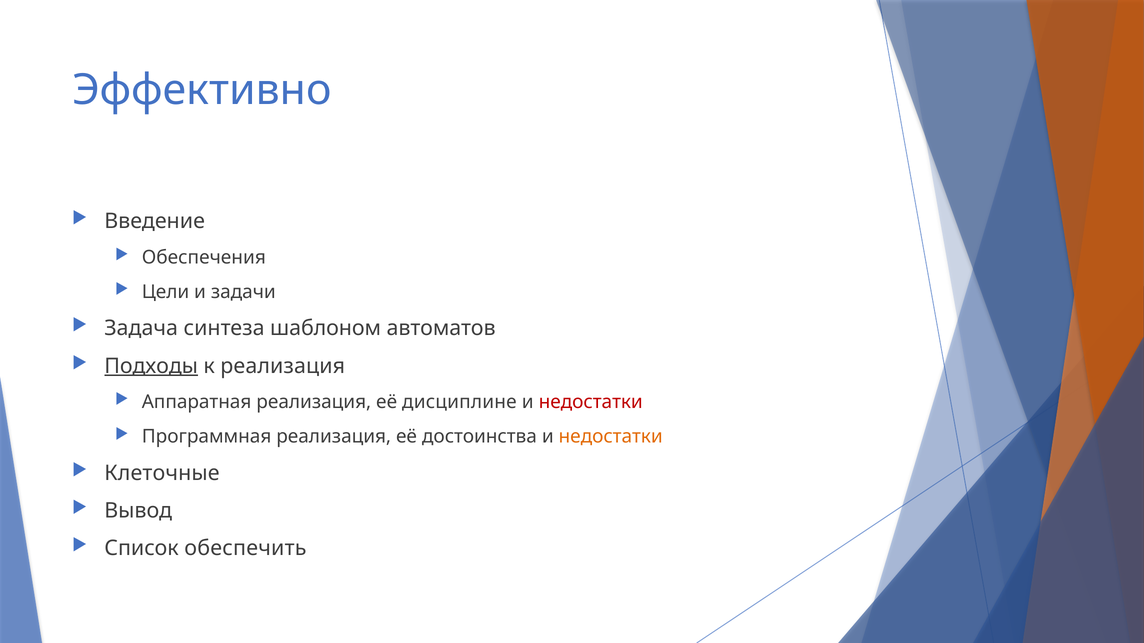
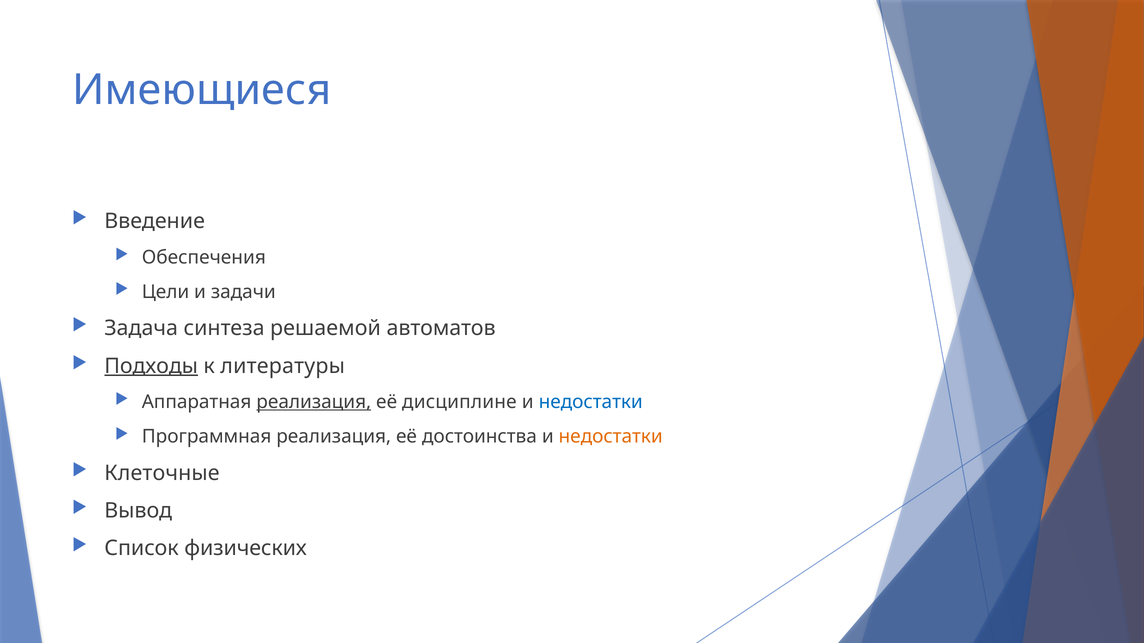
Эффективно: Эффективно -> Имеющиеся (202, 90)
шаблоном: шаблоном -> решаемой (326, 329)
к реализация: реализация -> литературы (283, 366)
реализация underline: none -> present (314, 402)
недостатки colour: red -> blue (591, 402)
обеспечить: обеспечить -> физических (246, 549)
